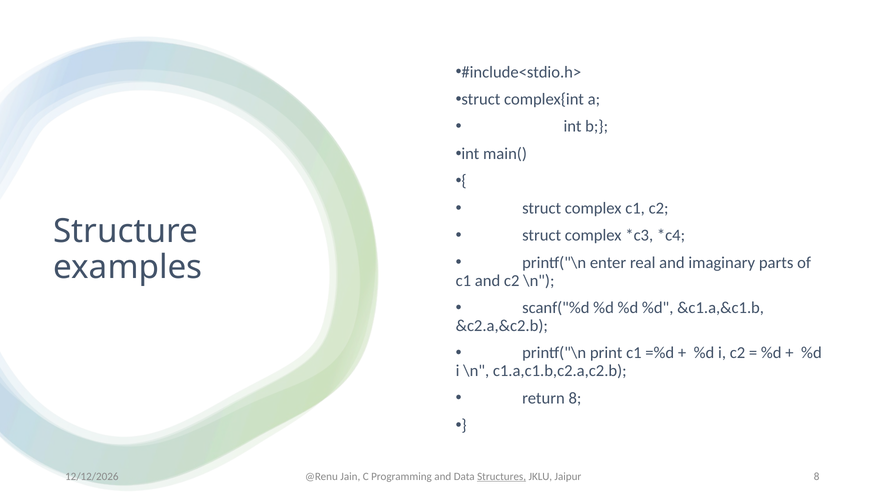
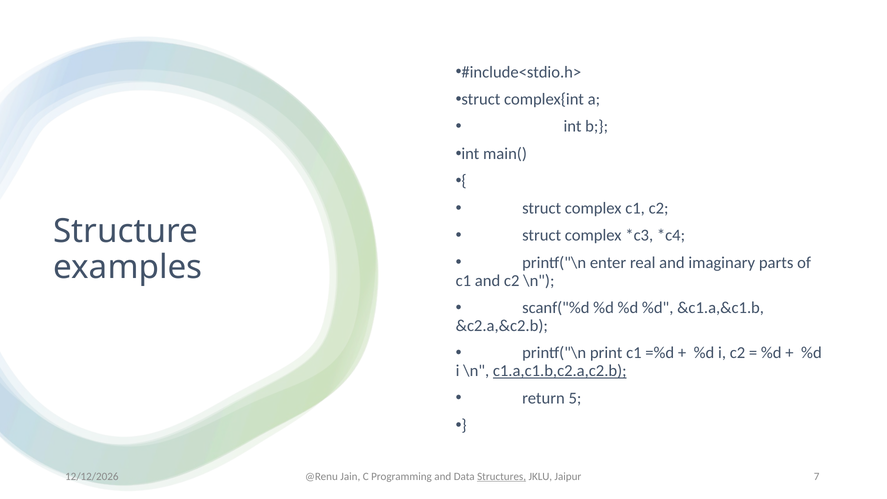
c1.a,c1.b,c2.a,c2.b underline: none -> present (560, 371)
return 8: 8 -> 5 (575, 398)
Jaipur 8: 8 -> 7 (817, 476)
